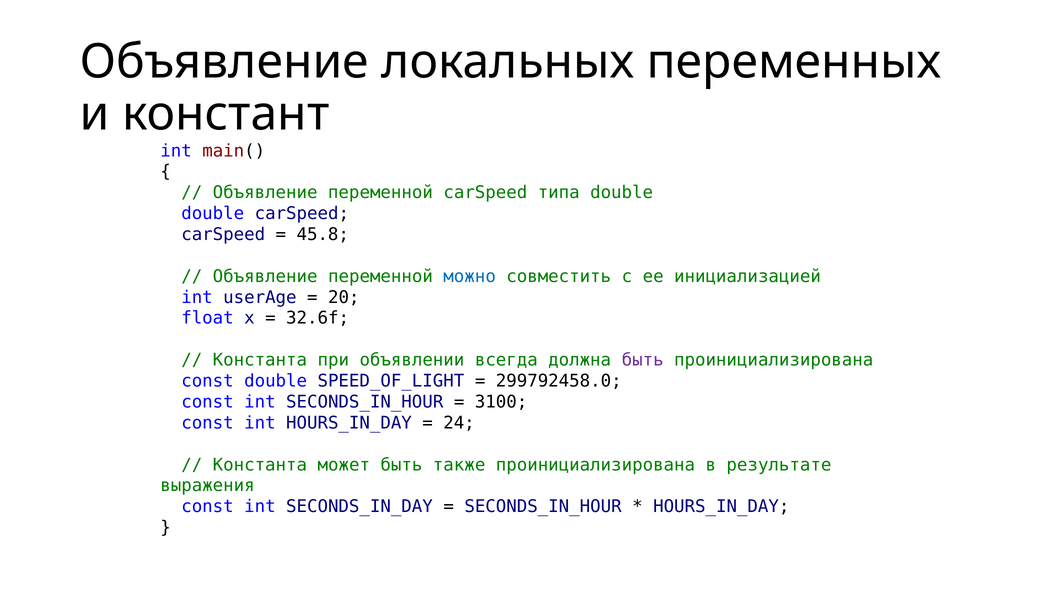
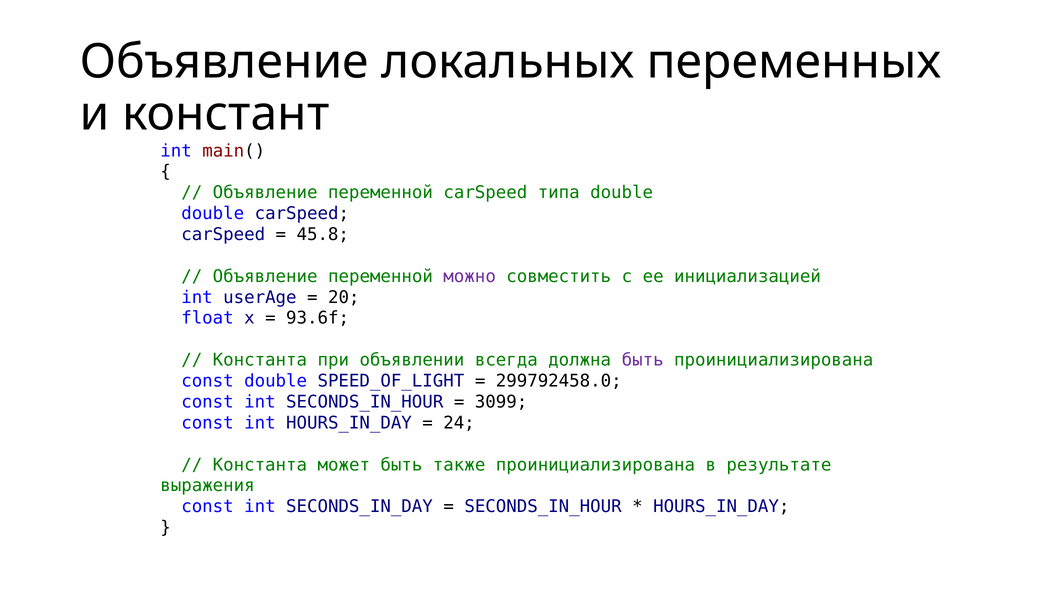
можно colour: blue -> purple (470, 277)
32.6f: 32.6f -> 93.6f (318, 319)
3100: 3100 -> 3099 (501, 402)
